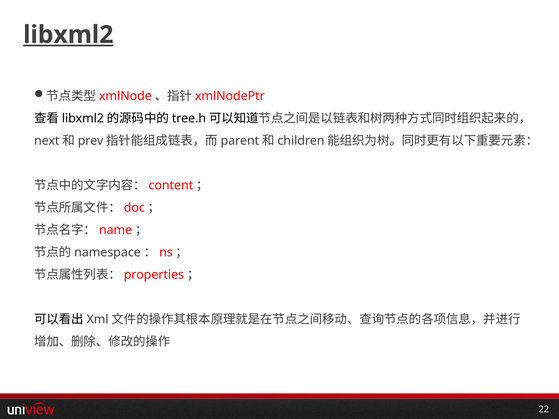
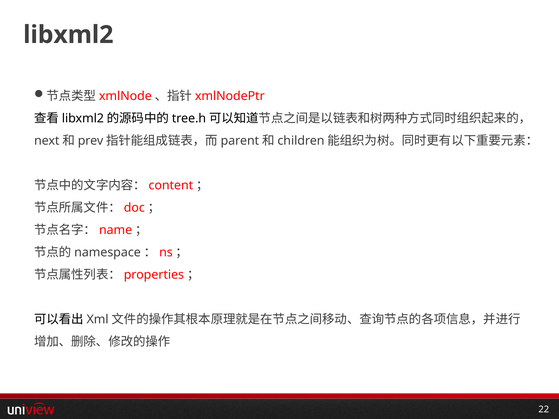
libxml2 underline: present -> none (68, 35)
